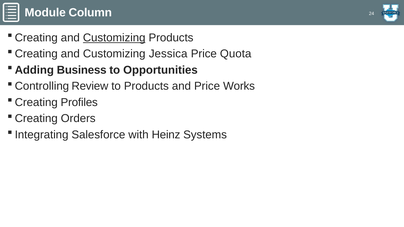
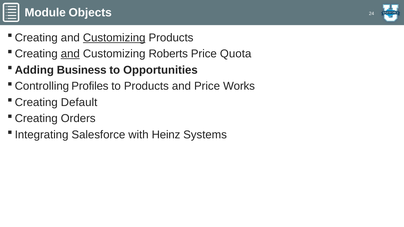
Column: Column -> Objects (90, 13)
and underline: none -> present (70, 54)
Jessica: Jessica -> Roberts (168, 54)
Review: Review -> Profiles (90, 86)
Profiles: Profiles -> Default (79, 103)
